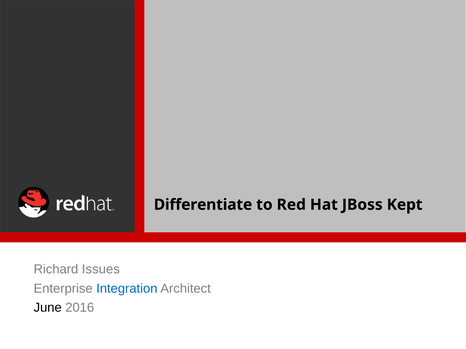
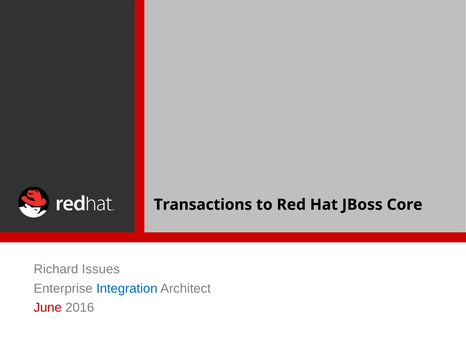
Differentiate: Differentiate -> Transactions (203, 205)
Kept: Kept -> Core (405, 205)
June colour: black -> red (48, 308)
